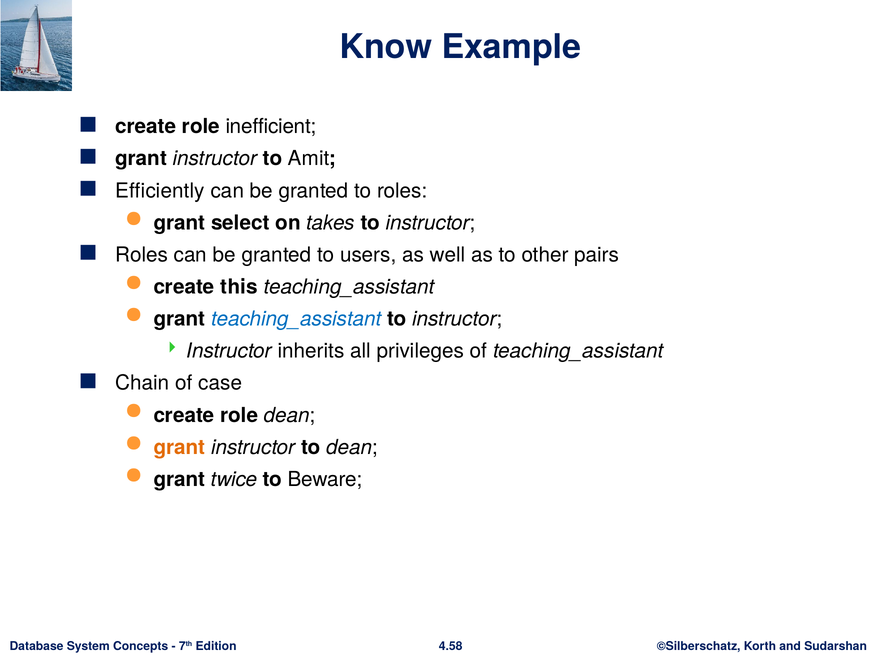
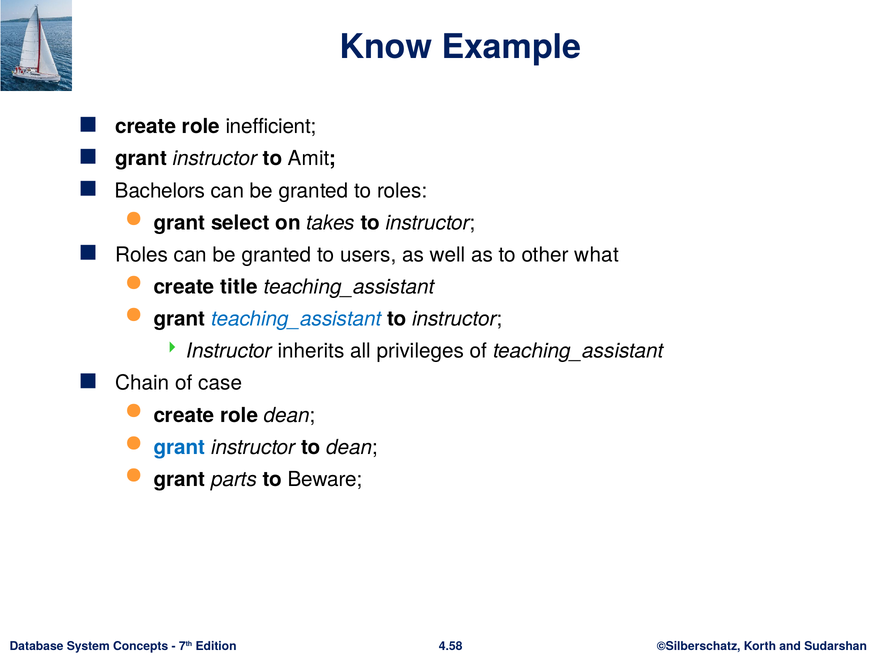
Efficiently: Efficiently -> Bachelors (160, 191)
pairs: pairs -> what (597, 255)
this: this -> title (239, 287)
grant colour: orange -> blue (179, 447)
twice: twice -> parts (234, 479)
